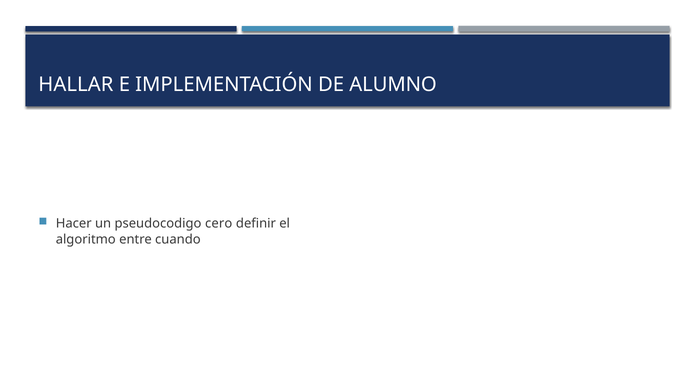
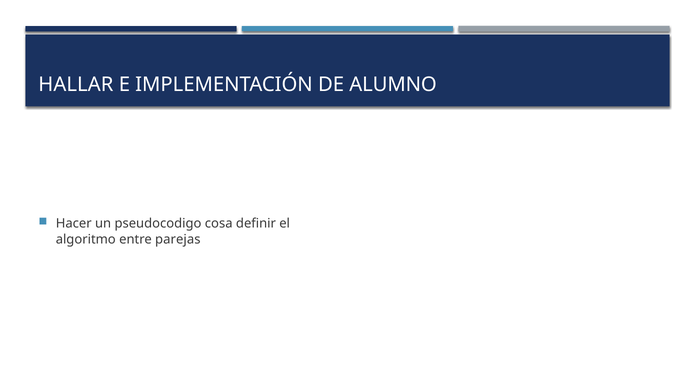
cero: cero -> cosa (219, 224)
cuando: cuando -> parejas (178, 239)
